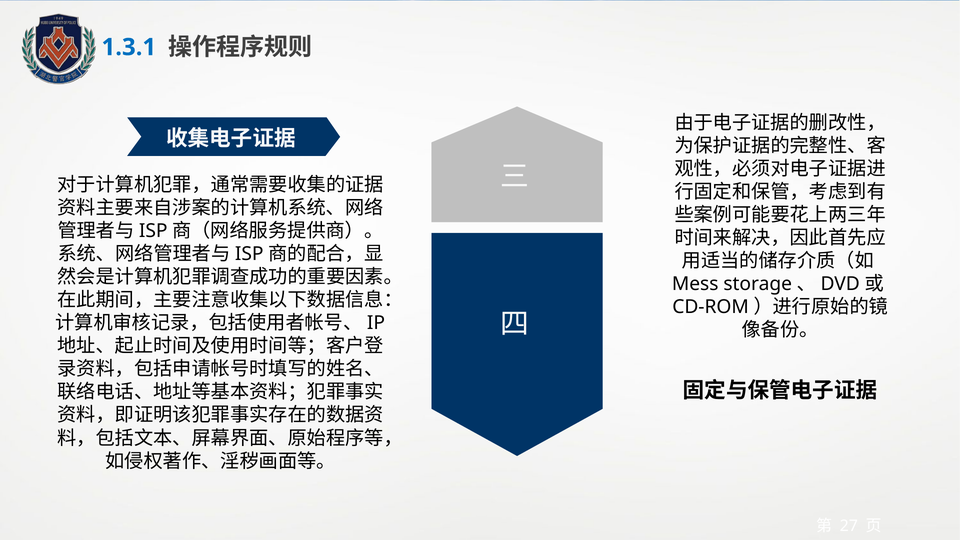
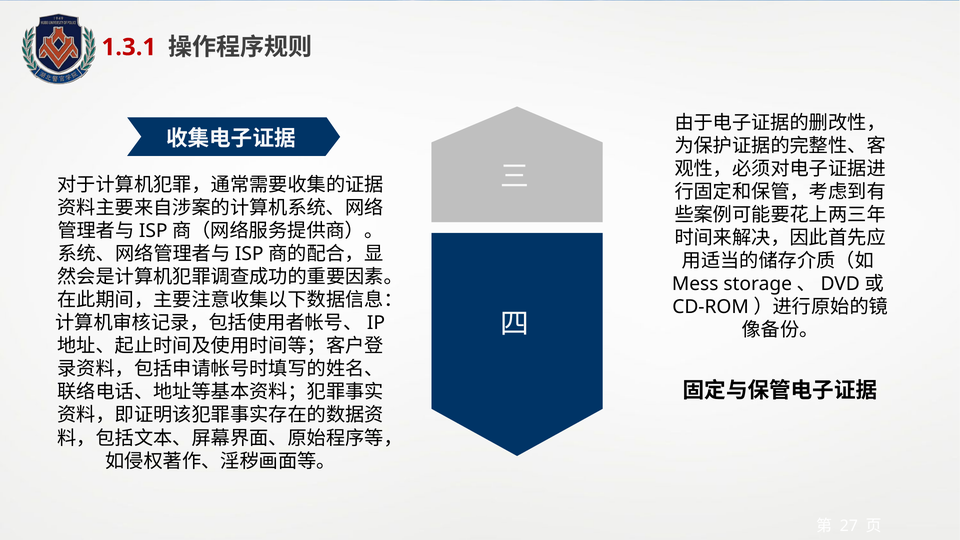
1.3.1 colour: blue -> red (129, 47)
